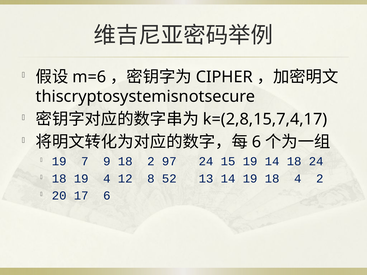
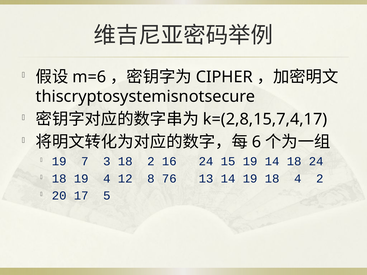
9: 9 -> 3 (107, 162)
97: 97 -> 16 (169, 162)
52: 52 -> 76 (169, 179)
17 6: 6 -> 5 (107, 196)
